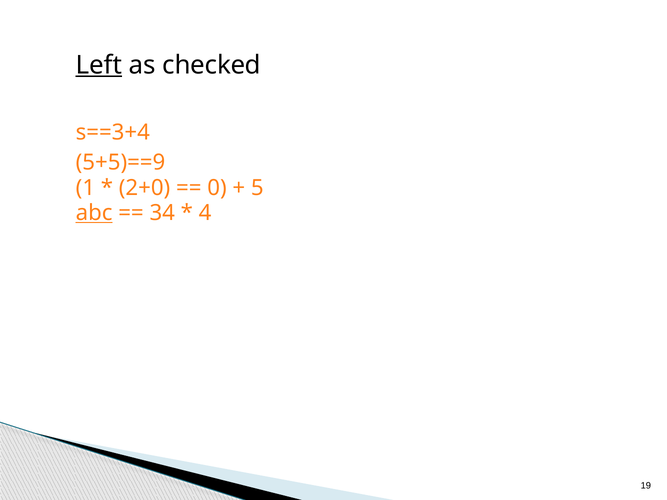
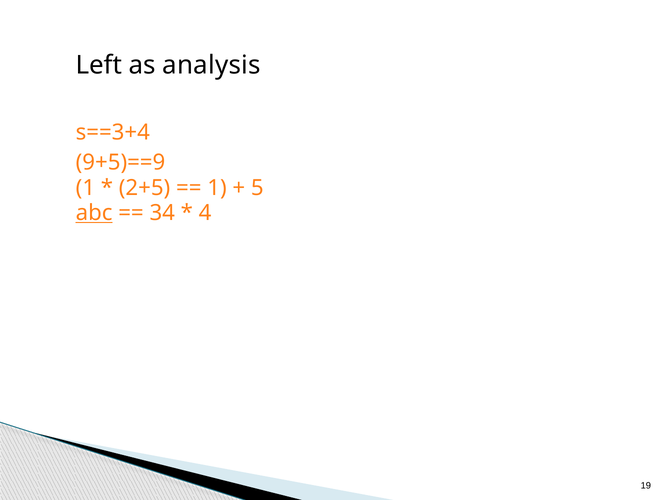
Left underline: present -> none (99, 65)
checked: checked -> analysis (211, 65)
5+5)==9: 5+5)==9 -> 9+5)==9 (121, 163)
2+0: 2+0 -> 2+5 (145, 188)
0: 0 -> 1 (217, 188)
